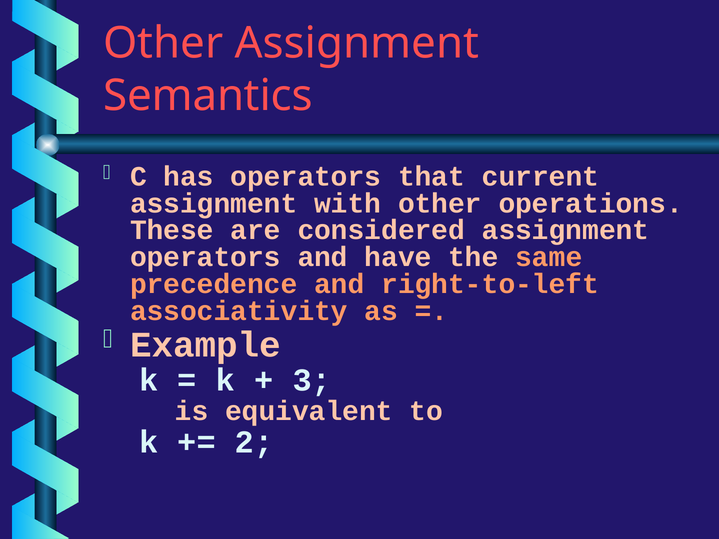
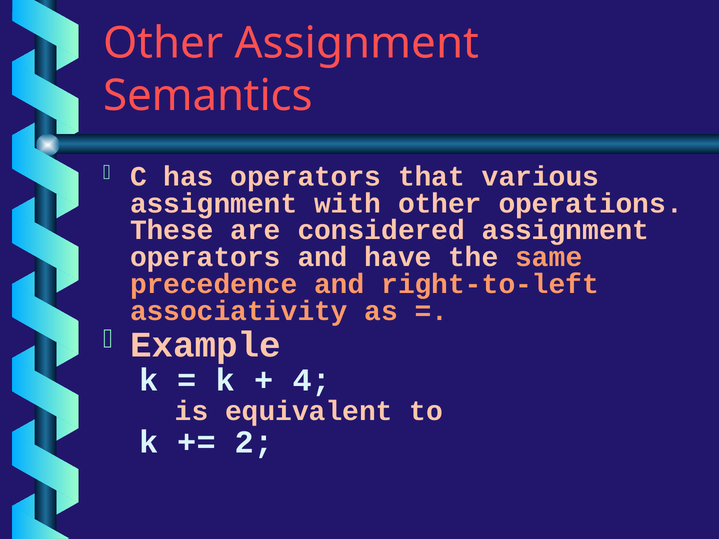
current: current -> various (540, 177)
3: 3 -> 4 (312, 380)
